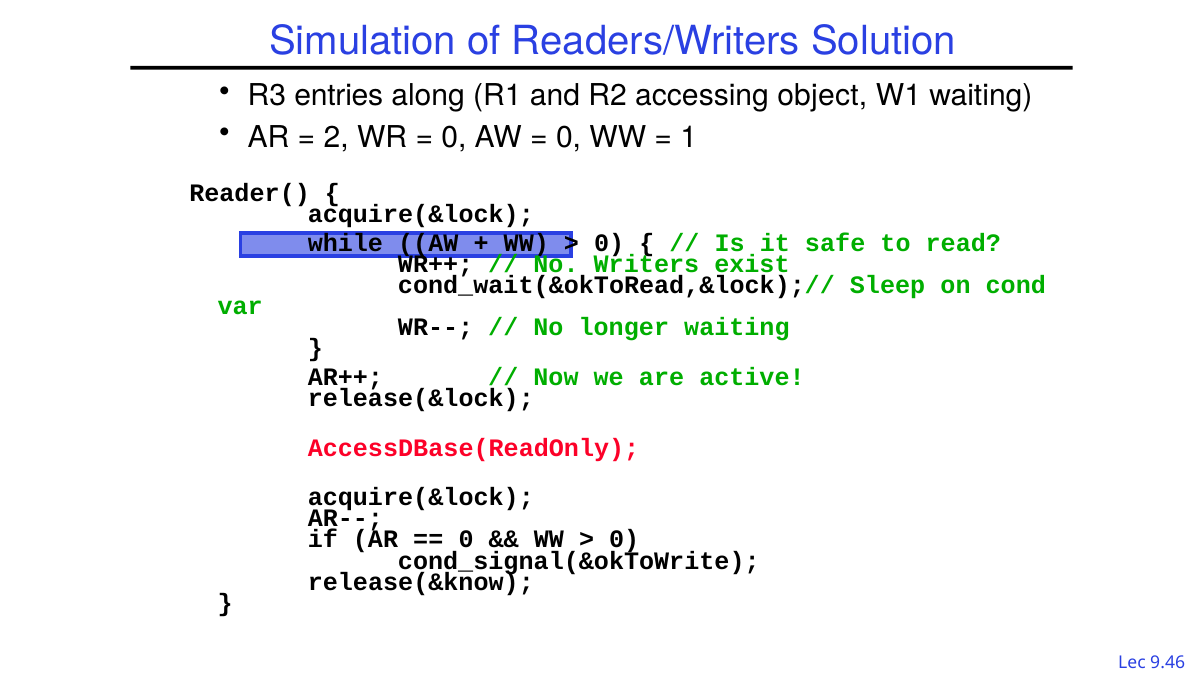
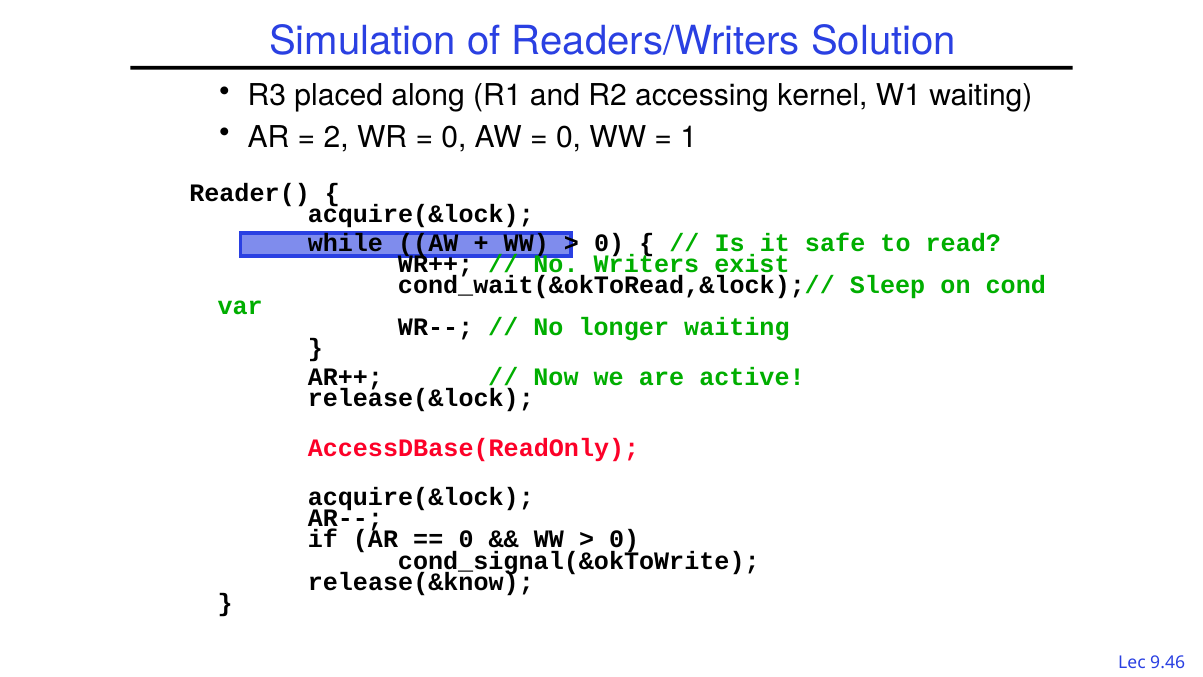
entries: entries -> placed (339, 96)
object: object -> kernel (822, 96)
